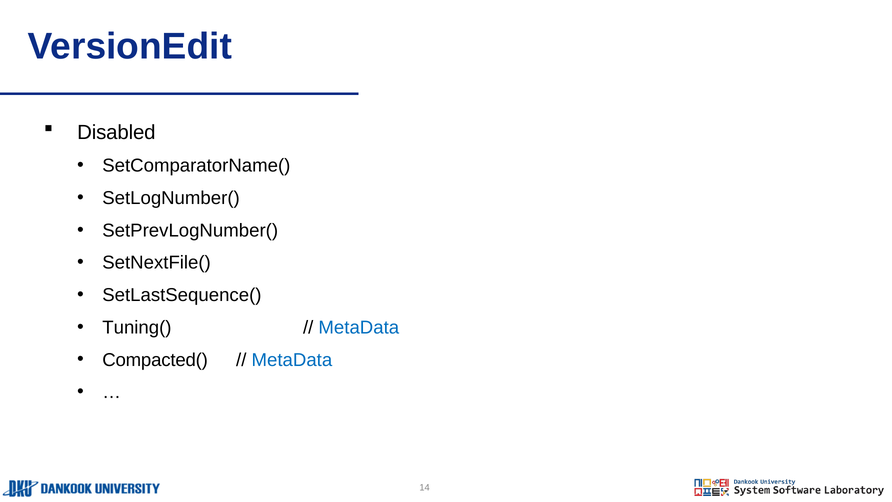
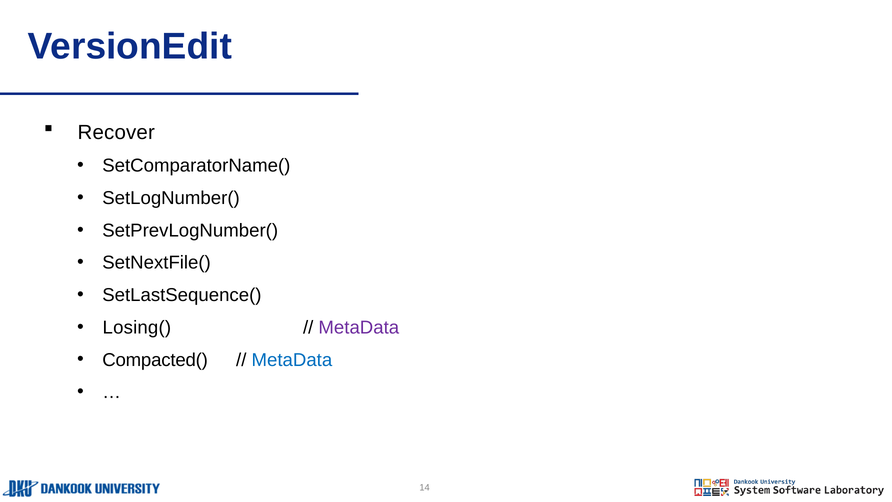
Disabled: Disabled -> Recover (116, 132)
Tuning(: Tuning( -> Losing( (137, 327)
MetaData colour: blue -> purple (359, 327)
